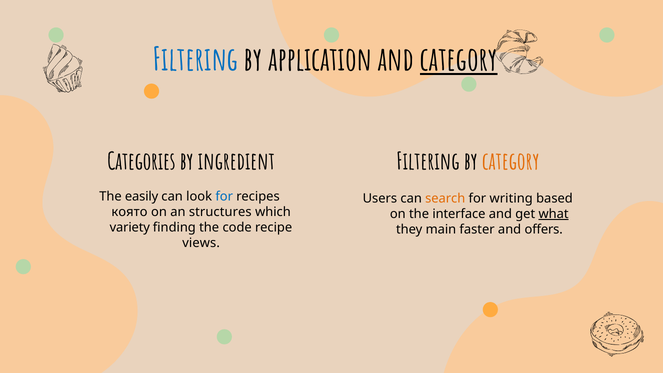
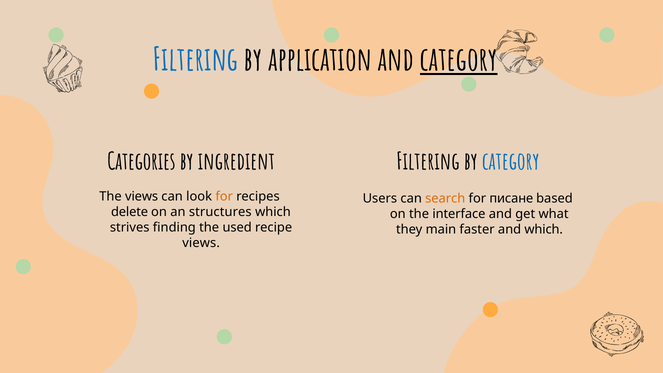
category colour: orange -> blue (511, 162)
The easily: easily -> views (142, 197)
for colour: blue -> orange (224, 197)
writing: writing -> писане (511, 198)
която: която -> delete (130, 212)
what underline: present -> none (554, 214)
variety: variety -> strives (130, 228)
code: code -> used (237, 228)
and offers: offers -> which (544, 229)
